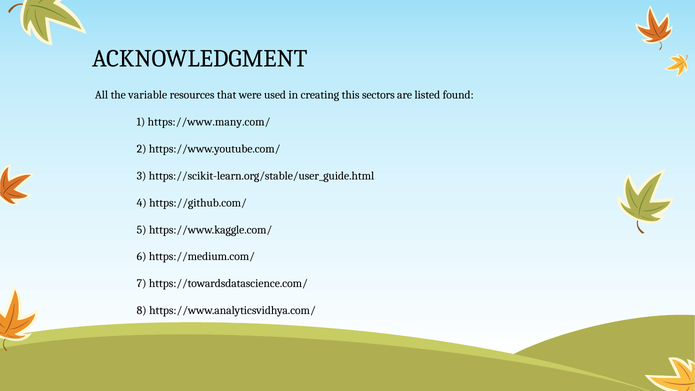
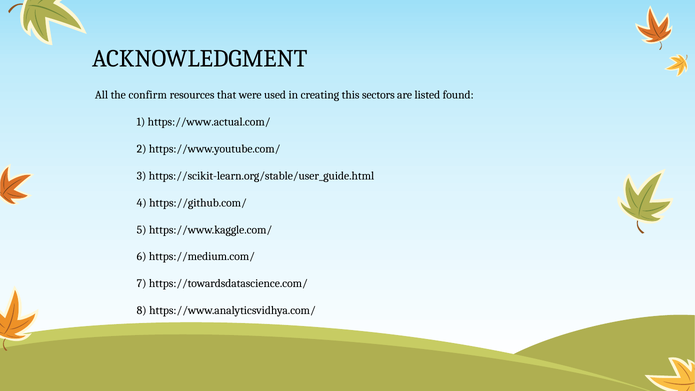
variable: variable -> confirm (148, 95)
https://www.many.com/: https://www.many.com/ -> https://www.actual.com/ (209, 122)
